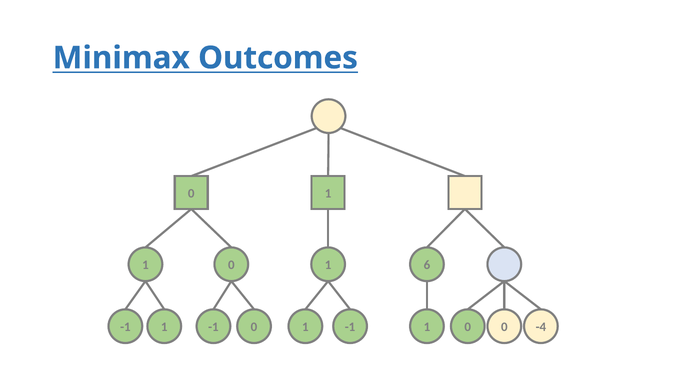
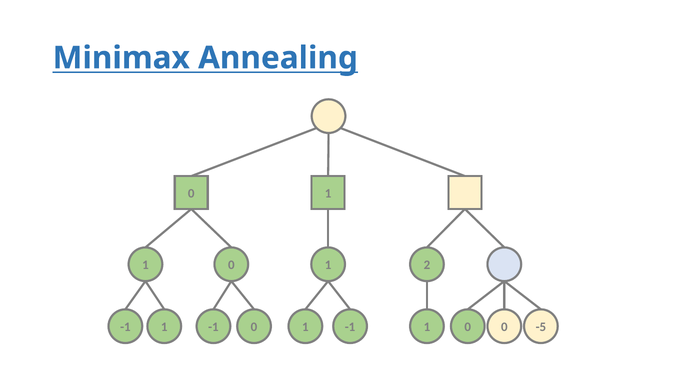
Outcomes: Outcomes -> Annealing (278, 58)
6: 6 -> 2 (427, 265)
-4: -4 -> -5 (541, 327)
